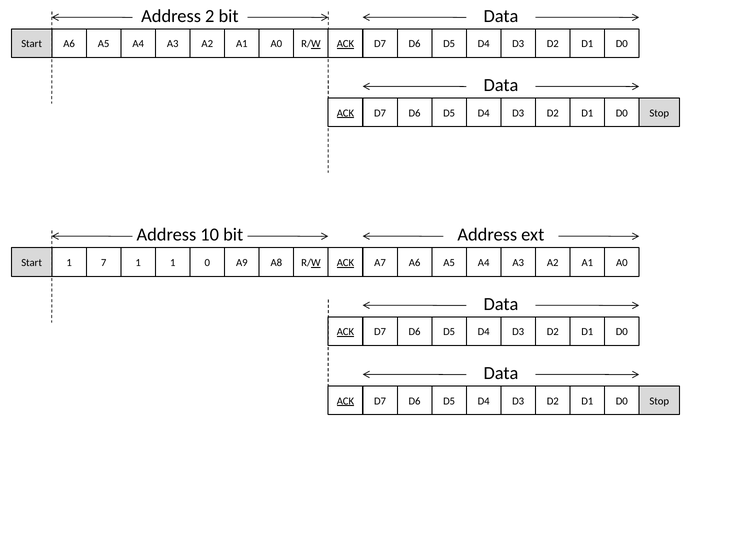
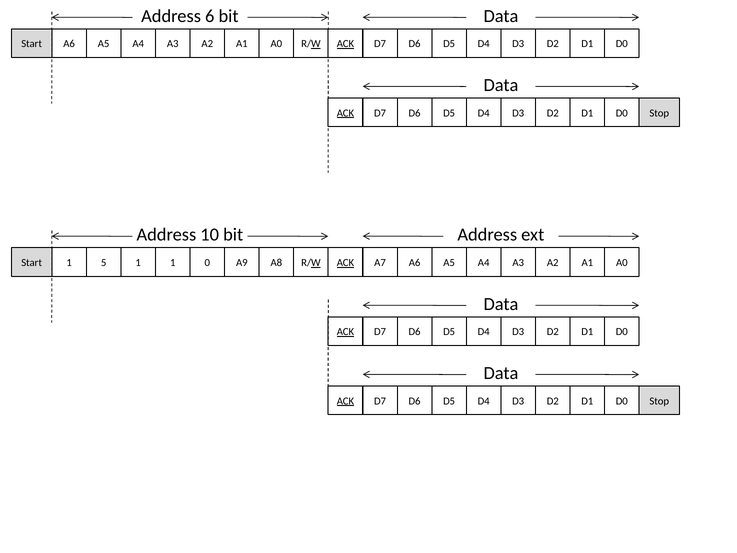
2: 2 -> 6 (210, 16)
7: 7 -> 5 (104, 263)
